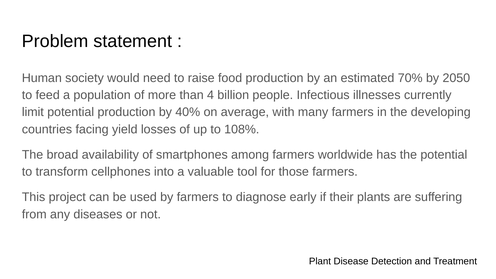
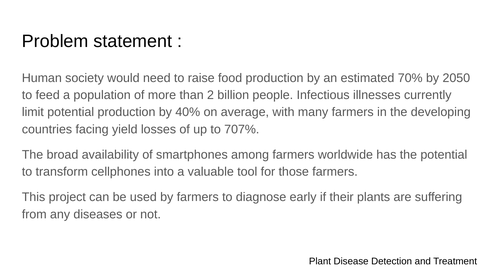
4: 4 -> 2 (211, 95)
108%: 108% -> 707% (242, 129)
